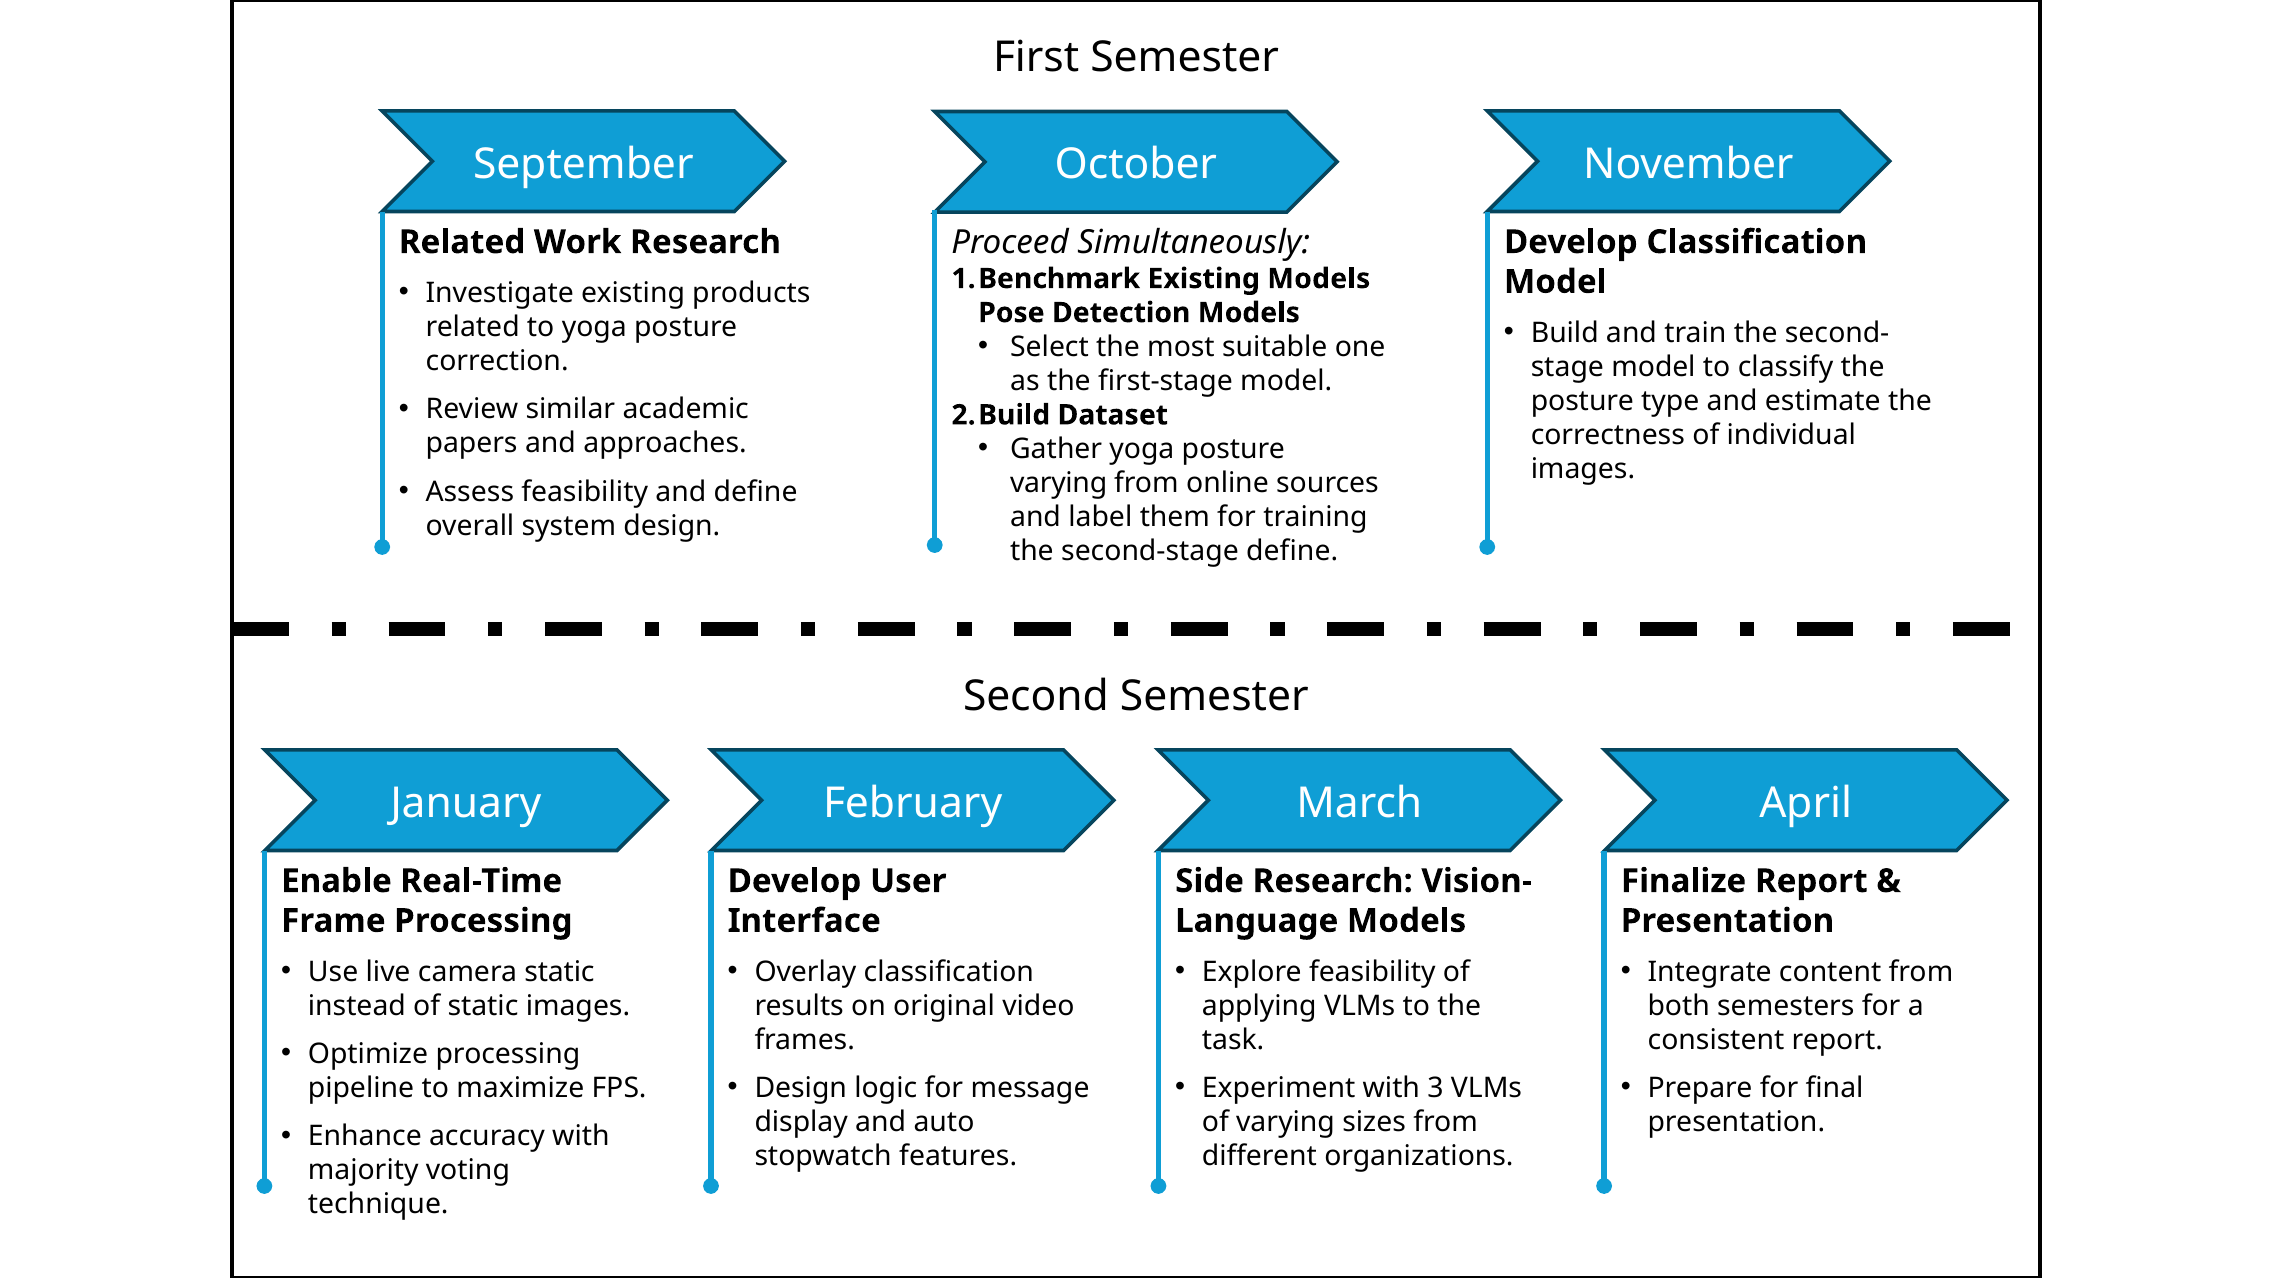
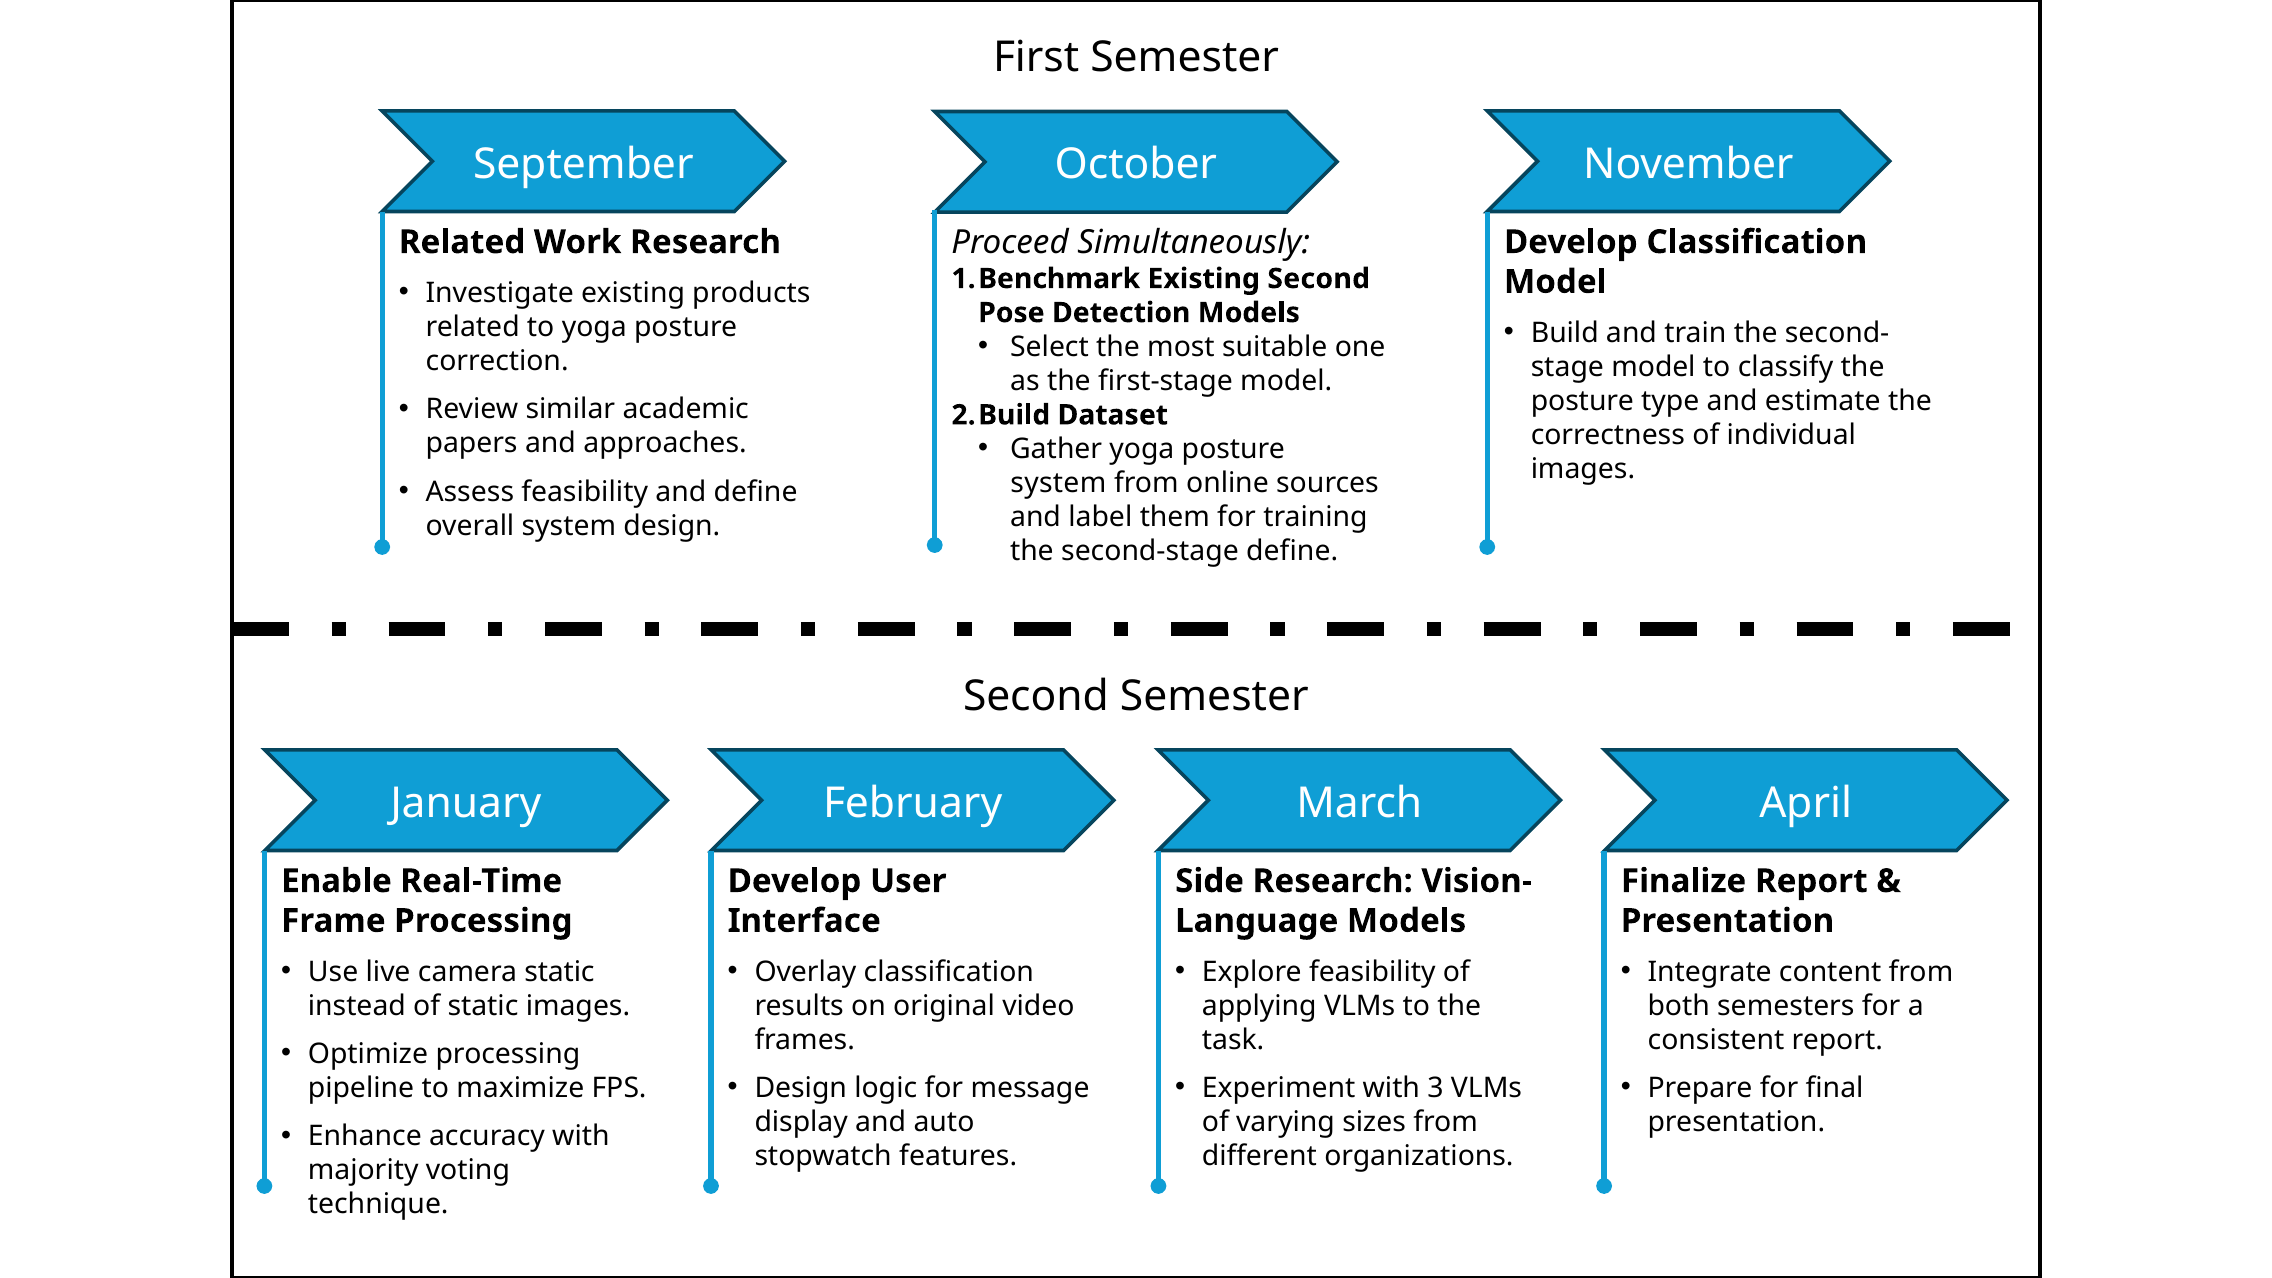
Existing Models: Models -> Second (1319, 279)
varying: varying -> system (1058, 483)
